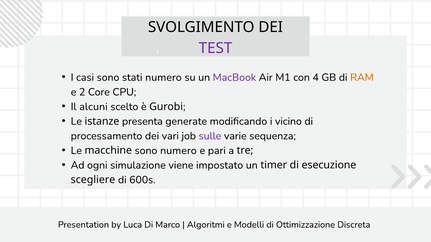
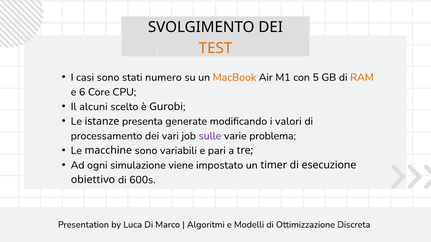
TEST colour: purple -> orange (215, 48)
MacBook colour: purple -> orange (234, 77)
4: 4 -> 5 (316, 77)
2: 2 -> 6 (82, 92)
vicino: vicino -> valori (288, 121)
sequenza: sequenza -> problema (273, 136)
sono numero: numero -> variabili (178, 151)
scegliere: scegliere -> obiettivo (93, 180)
